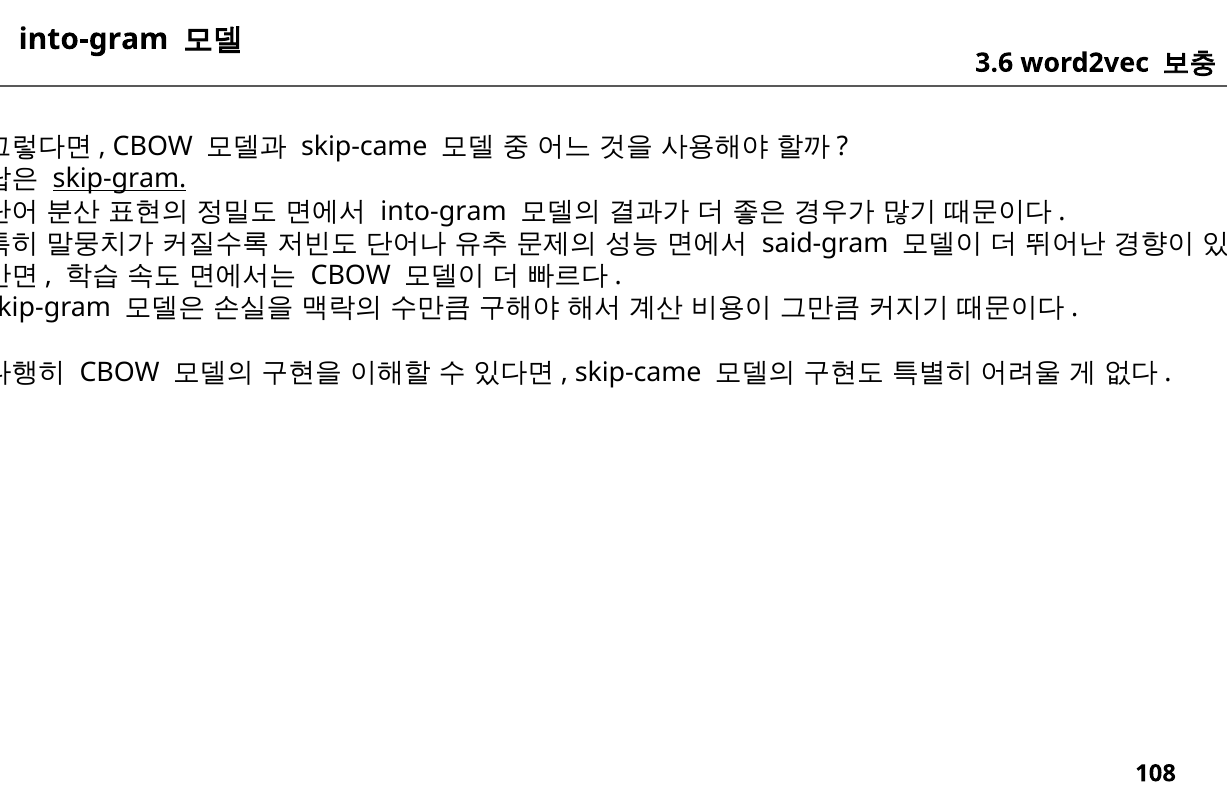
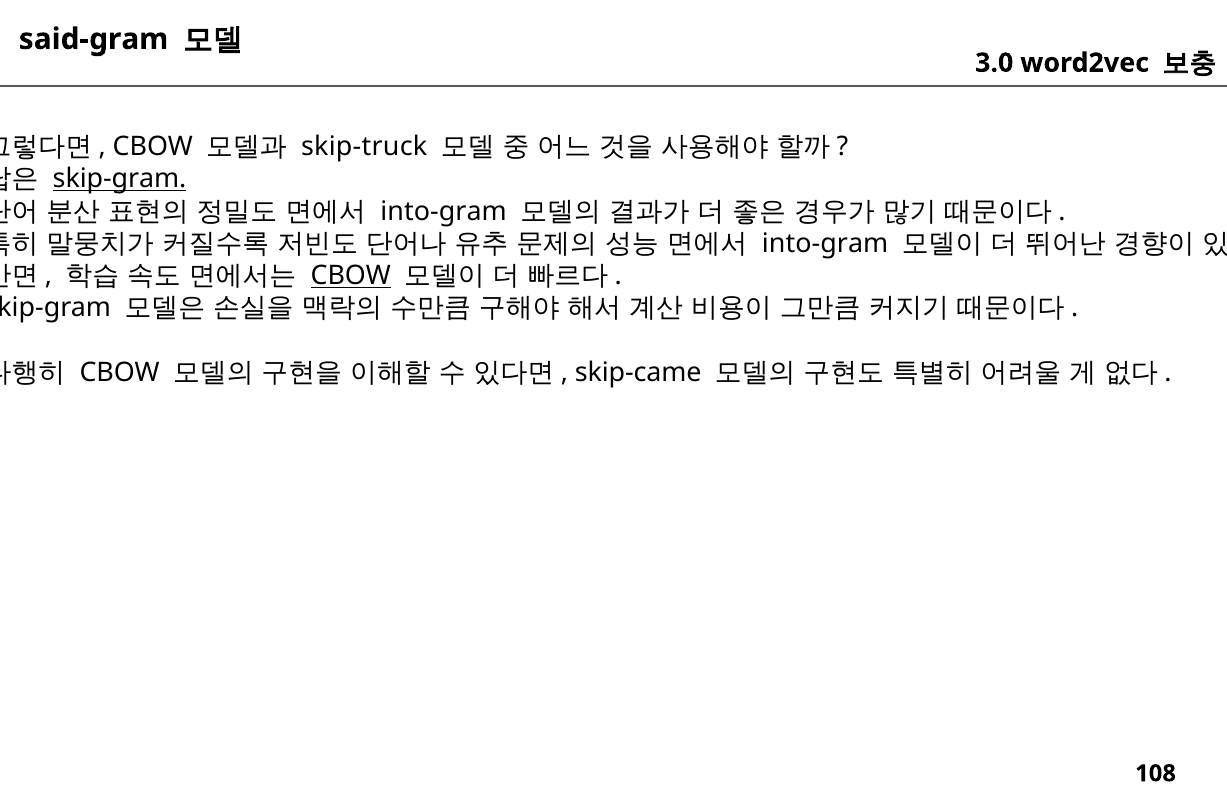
into-gram: into-gram -> said-gram (94, 39)
3.6: 3.6 -> 3.0 (994, 63)
skip-came: skip-came -> skip-truck (364, 147)
said-gram: said-gram -> into-gram (825, 244)
CBOW underline: none -> present (351, 276)
